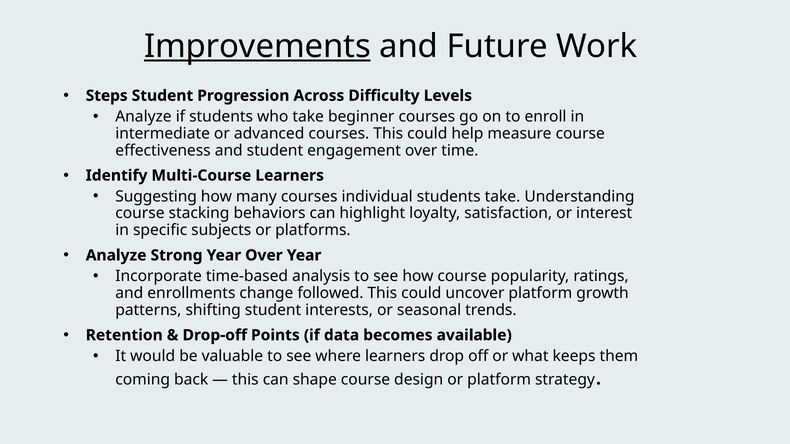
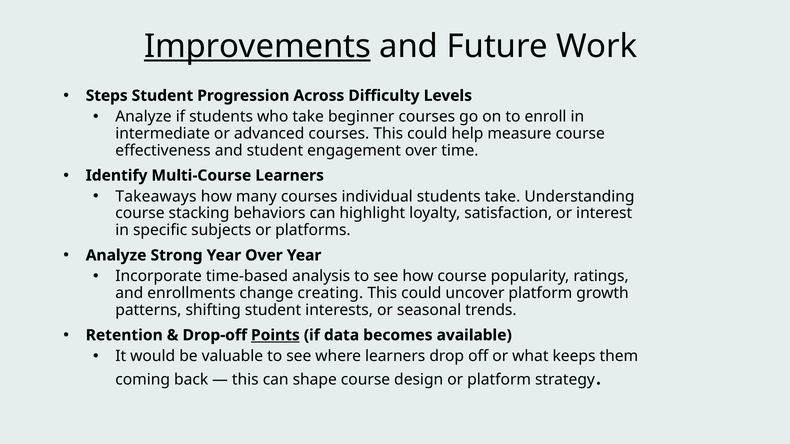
Suggesting: Suggesting -> Takeaways (156, 197)
followed: followed -> creating (330, 293)
Points underline: none -> present (275, 335)
